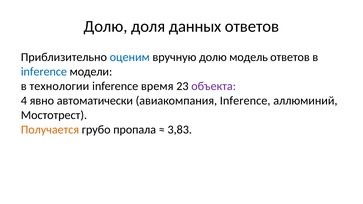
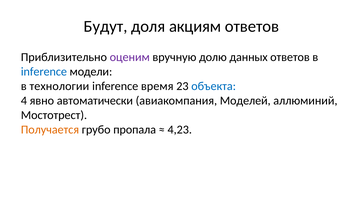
Долю: Долю -> Будут (106, 26)
данных: данных -> акциям (195, 26)
оценим colour: blue -> purple (130, 57)
модель: модель -> данных (249, 57)
объекта colour: purple -> blue (214, 86)
авиакомпания Inference: Inference -> Моделей (245, 101)
3,83: 3,83 -> 4,23 (180, 130)
